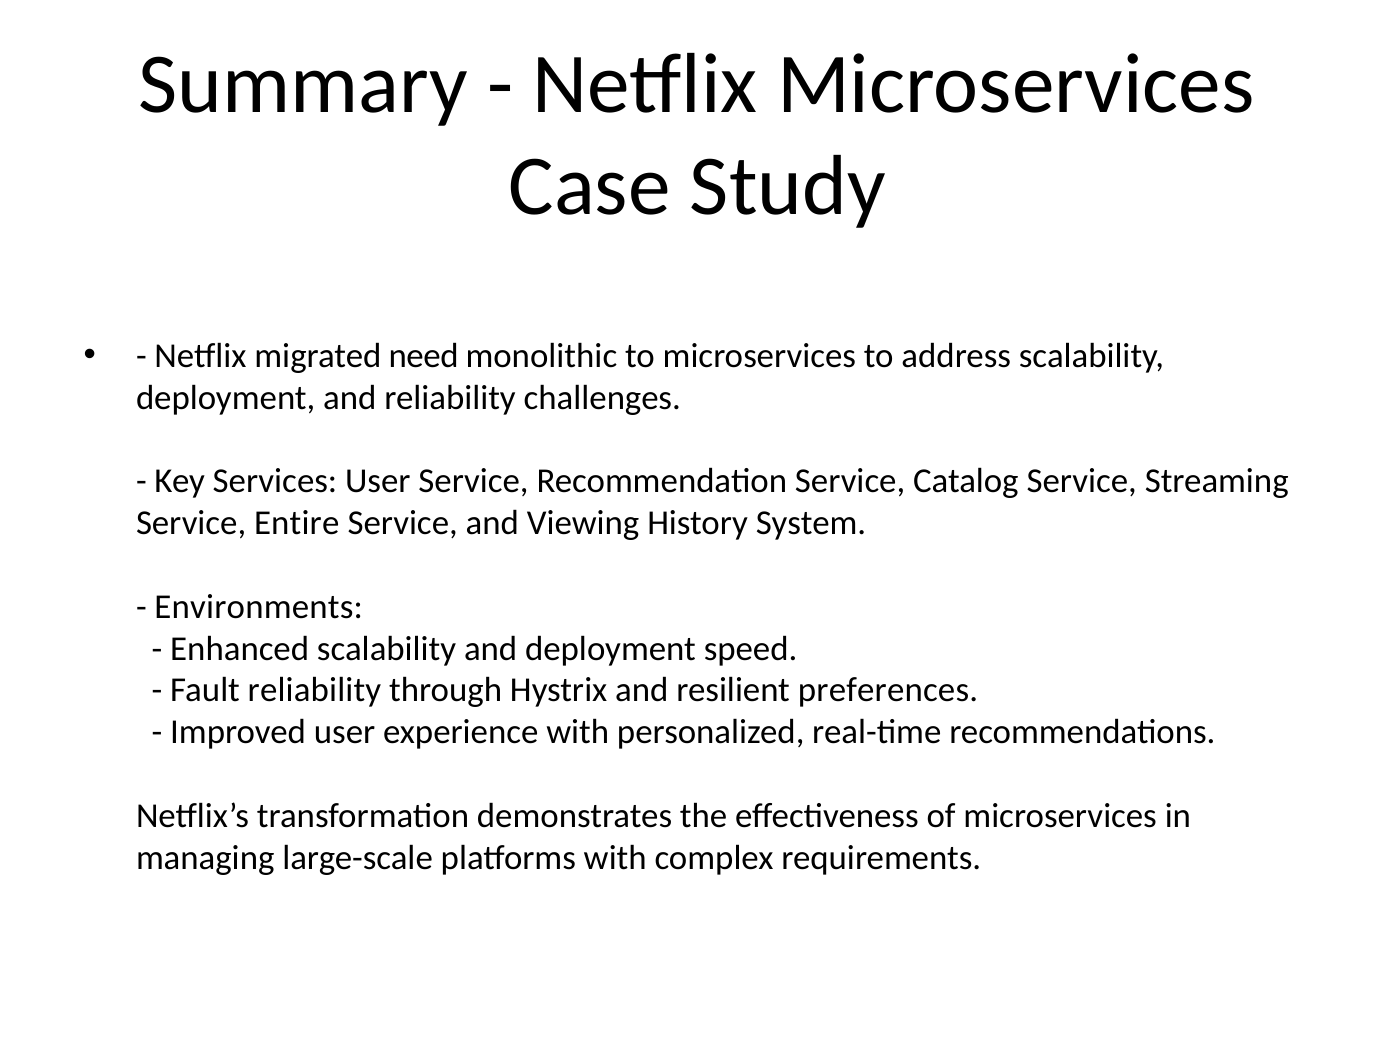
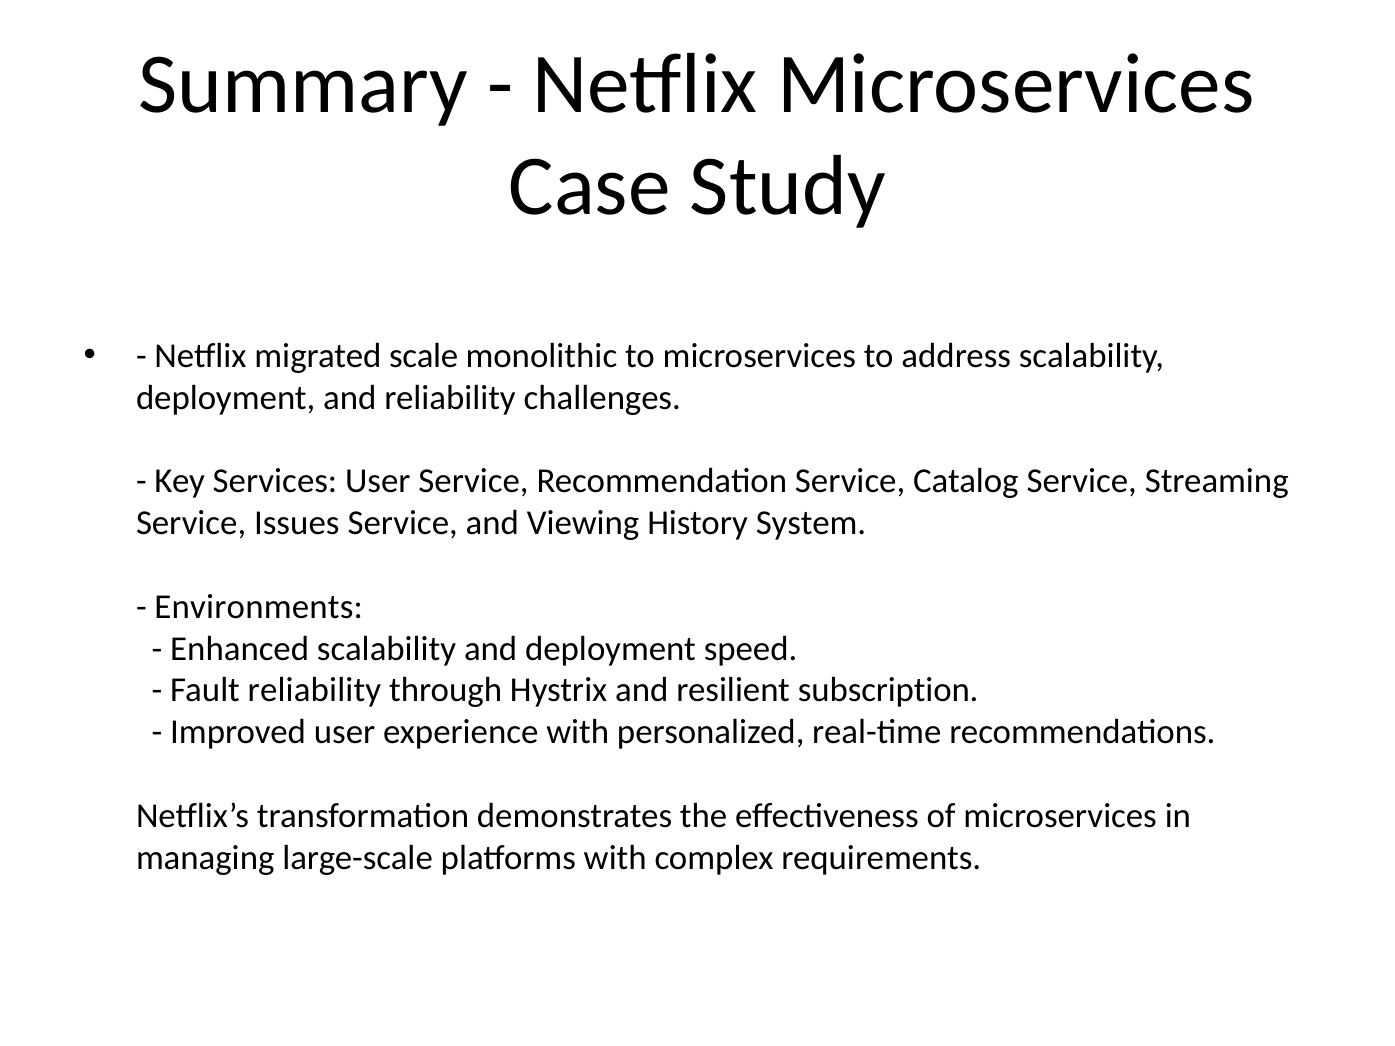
need: need -> scale (424, 356)
Entire: Entire -> Issues (297, 523)
preferences: preferences -> subscription (888, 691)
